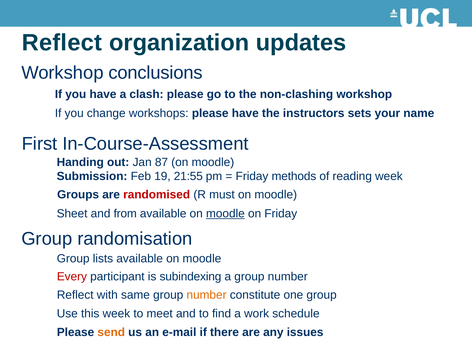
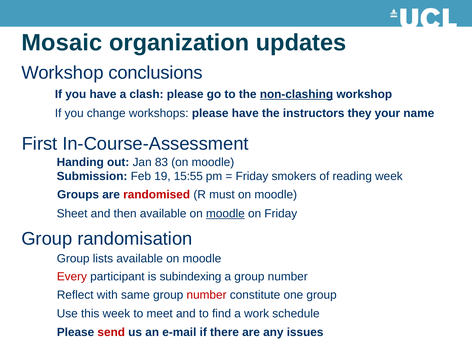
Reflect: Reflect -> Mosaic (62, 43)
non-clashing underline: none -> present (296, 94)
sets: sets -> they (360, 113)
87: 87 -> 83 (161, 162)
21:55: 21:55 -> 15:55 (188, 176)
methods: methods -> smokers (294, 176)
from: from -> then (125, 214)
number colour: orange -> red (207, 295)
send colour: orange -> red (111, 332)
